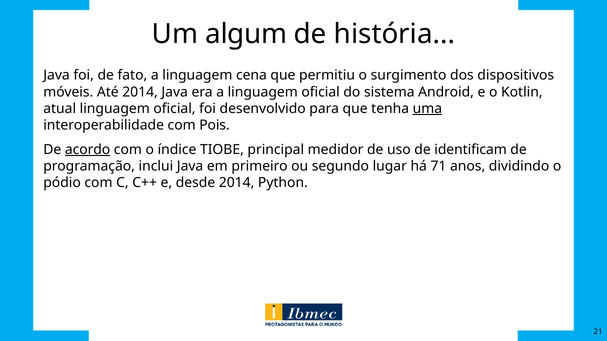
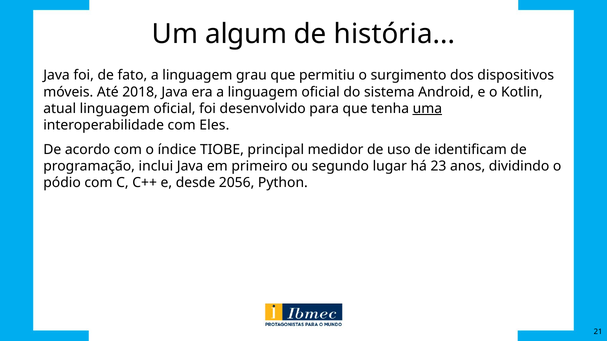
cena: cena -> grau (251, 75)
Até 2014: 2014 -> 2018 (140, 92)
Pois: Pois -> Eles (214, 125)
acordo underline: present -> none (88, 150)
71: 71 -> 23 (438, 166)
desde 2014: 2014 -> 2056 (237, 183)
